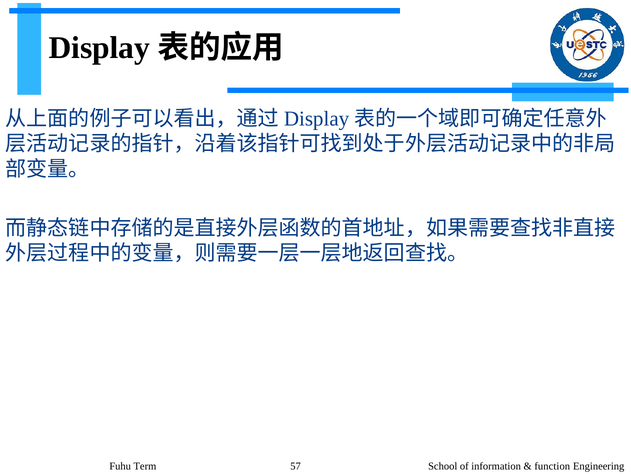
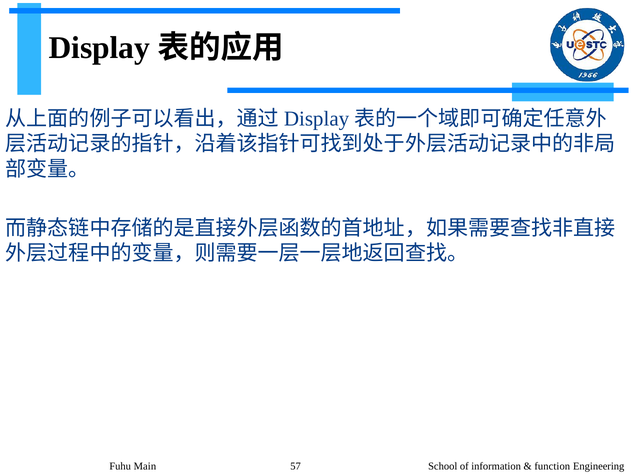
Term: Term -> Main (145, 465)
